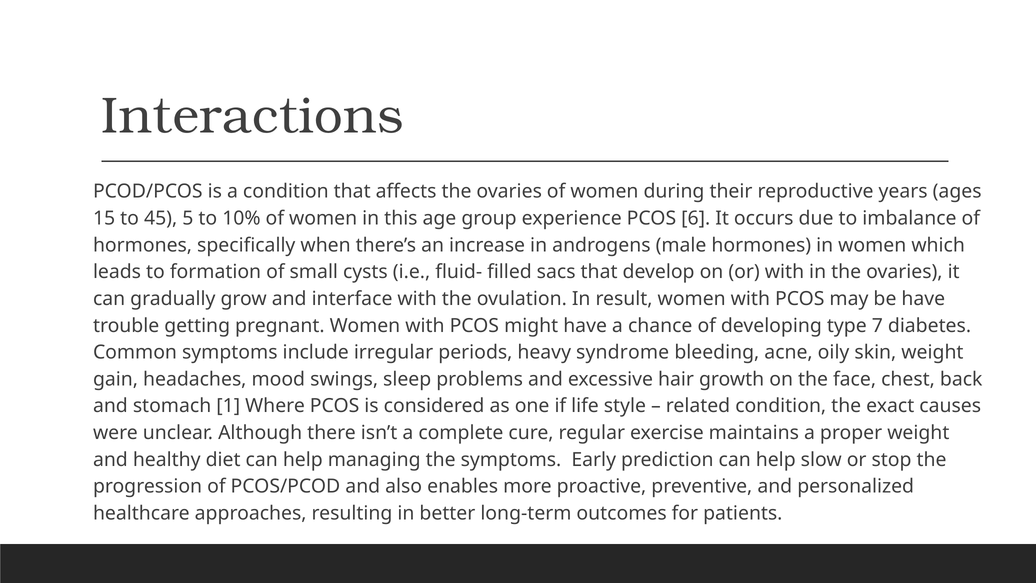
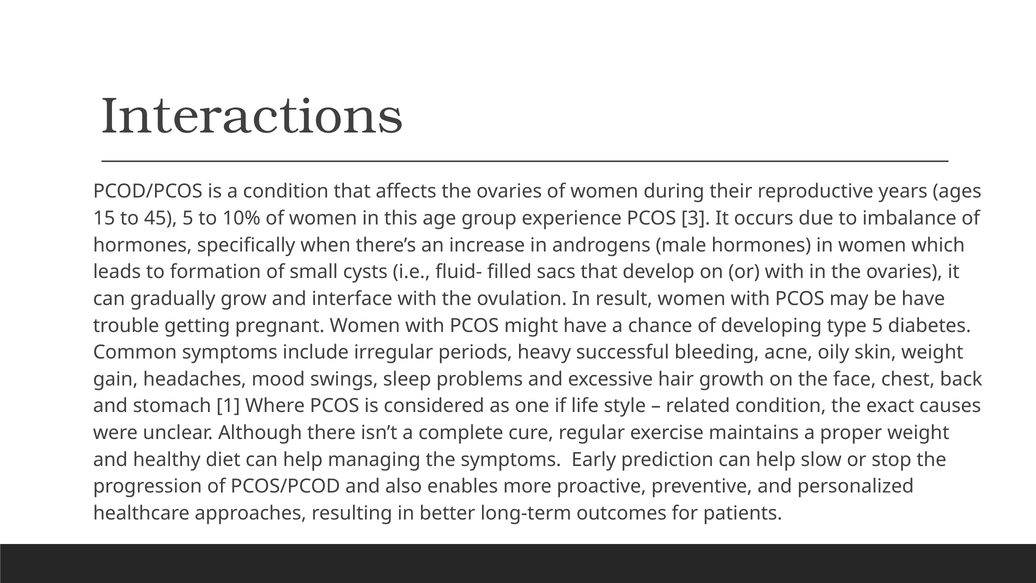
6: 6 -> 3 (696, 218)
type 7: 7 -> 5 (877, 325)
syndrome: syndrome -> successful (623, 352)
